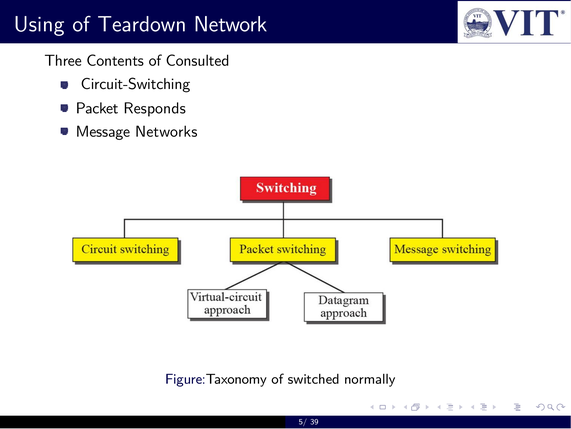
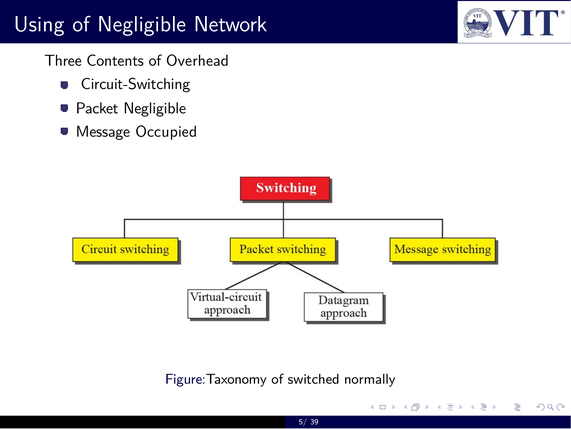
of Teardown: Teardown -> Negligible (142, 24)
Consulted: Consulted -> Overhead (198, 61)
Packet Responds: Responds -> Negligible (155, 108)
Networks: Networks -> Occupied (166, 131)
